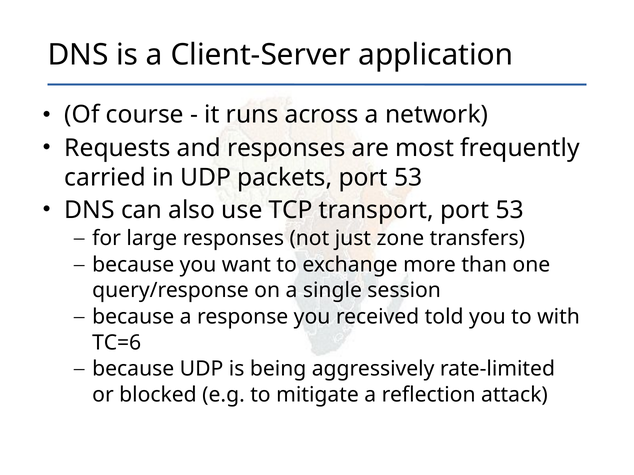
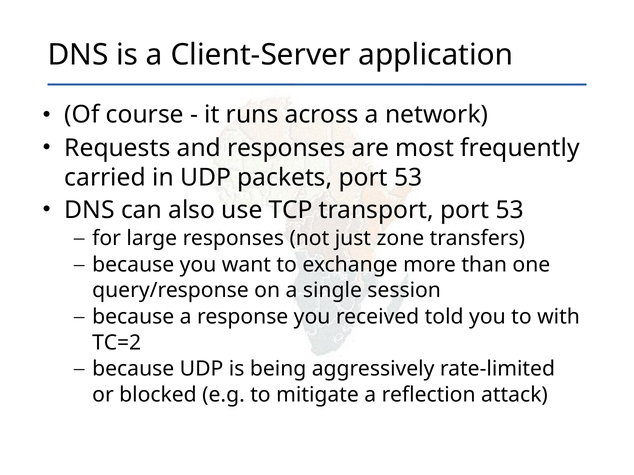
TC=6: TC=6 -> TC=2 (117, 343)
